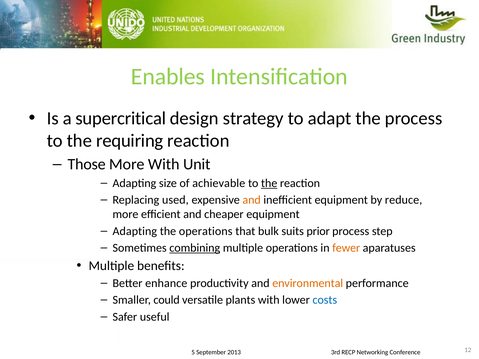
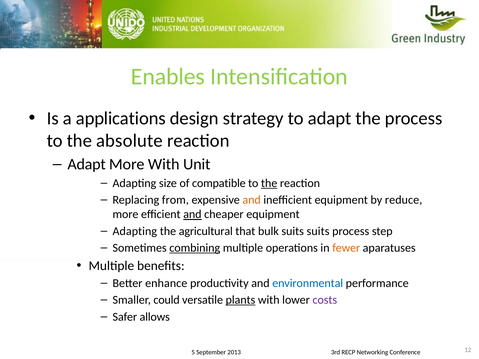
supercritical: supercritical -> applications (121, 118)
requiring: requiring -> absolute (130, 141)
Those: Those -> Adapt (87, 164)
achievable: achievable -> compatible (219, 183)
used: used -> from (175, 200)
and underline: none -> present (192, 214)
the operations: operations -> agricultural (206, 231)
suits prior: prior -> suits (318, 231)
environmental colour: orange -> blue (308, 283)
plants underline: none -> present (240, 300)
costs colour: blue -> purple (325, 300)
useful: useful -> allows (155, 317)
